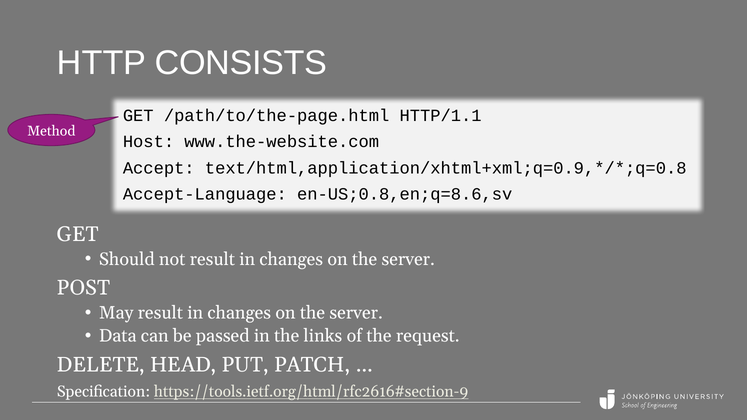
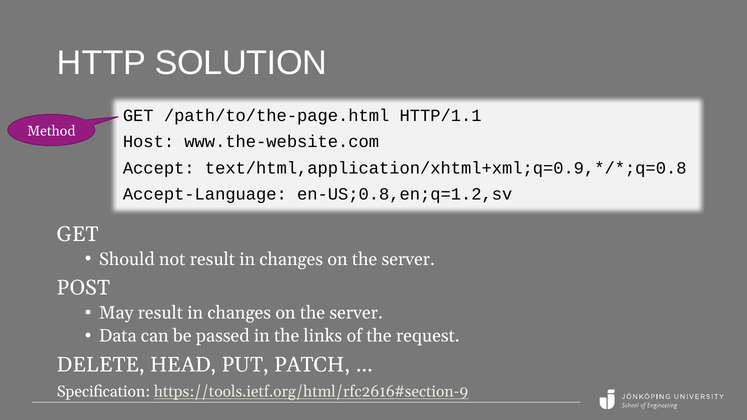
CONSISTS: CONSISTS -> SOLUTION (241, 63)
en-US;0.8,en;q=8.6,sv: en-US;0.8,en;q=8.6,sv -> en-US;0.8,en;q=1.2,sv (405, 194)
